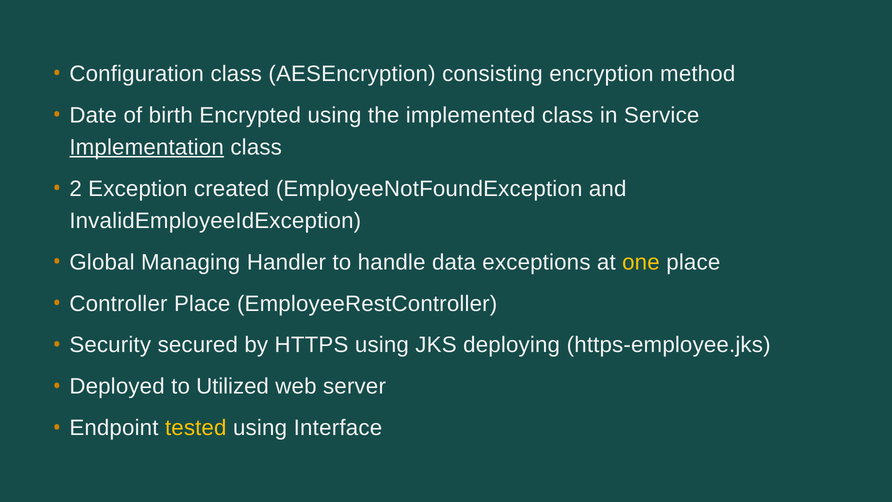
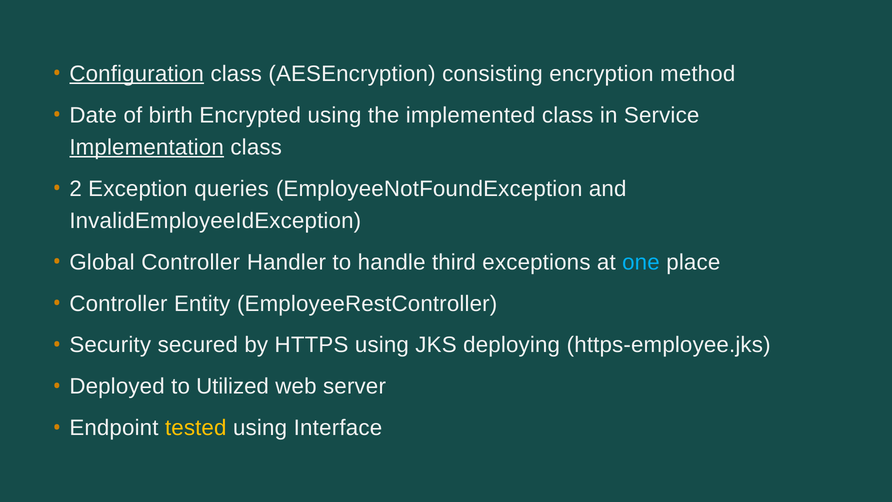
Configuration underline: none -> present (137, 74)
created: created -> queries (232, 189)
Global Managing: Managing -> Controller (191, 262)
data: data -> third (454, 262)
one colour: yellow -> light blue (641, 262)
Controller Place: Place -> Entity (202, 304)
